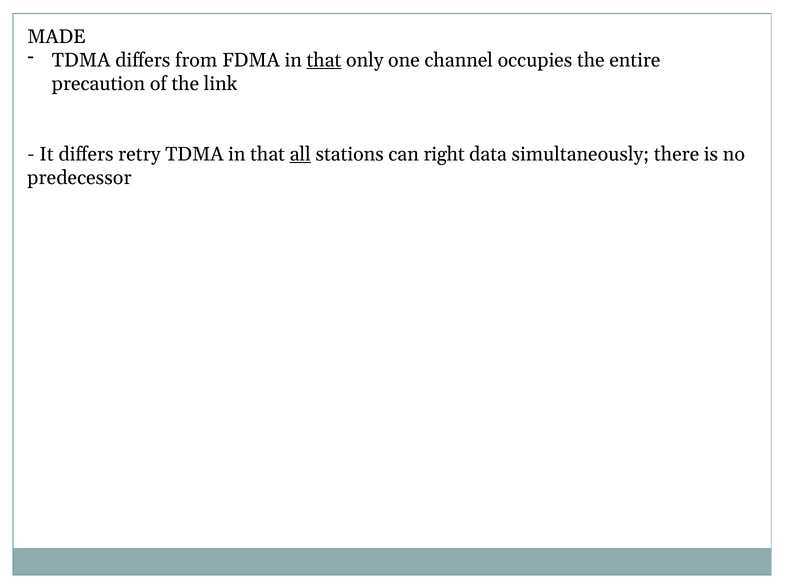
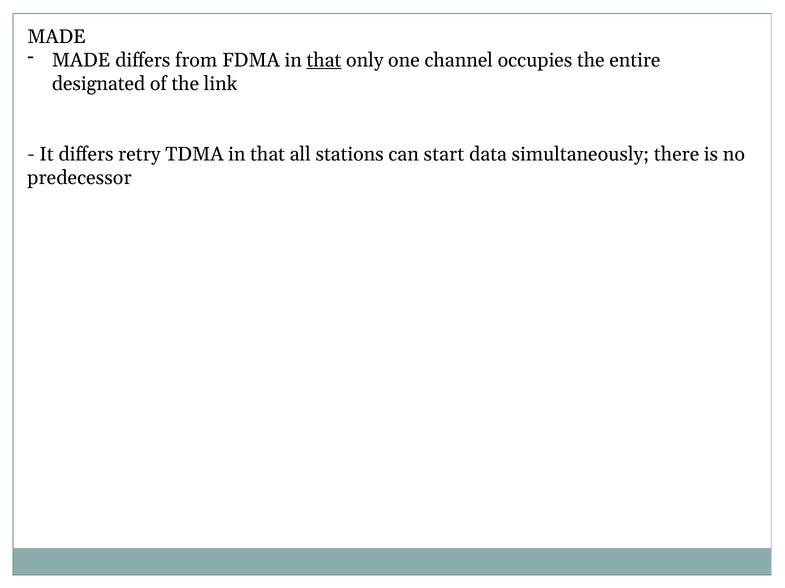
TDMA: TDMA -> MADE (81, 60)
precaution: precaution -> designated (99, 84)
all underline: present -> none (300, 154)
right: right -> start (444, 154)
